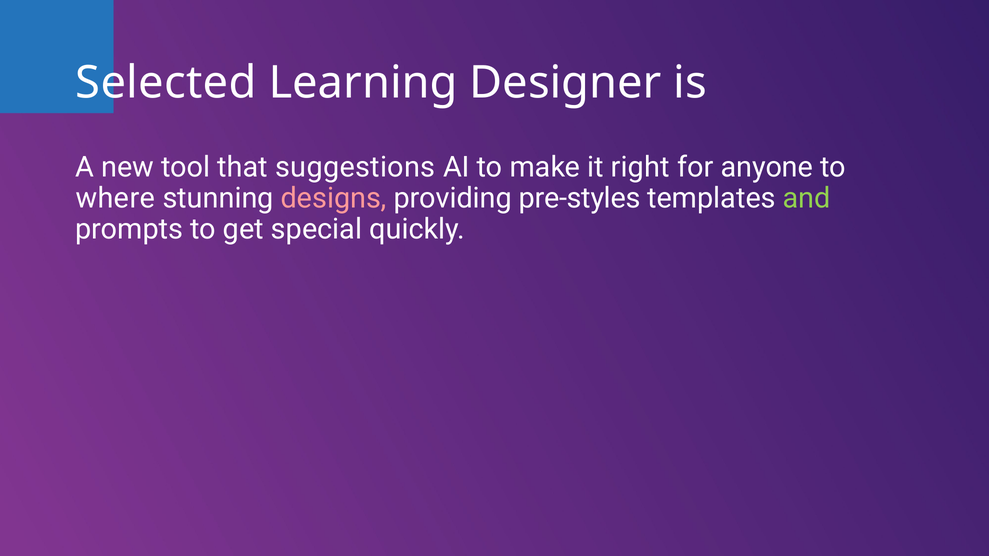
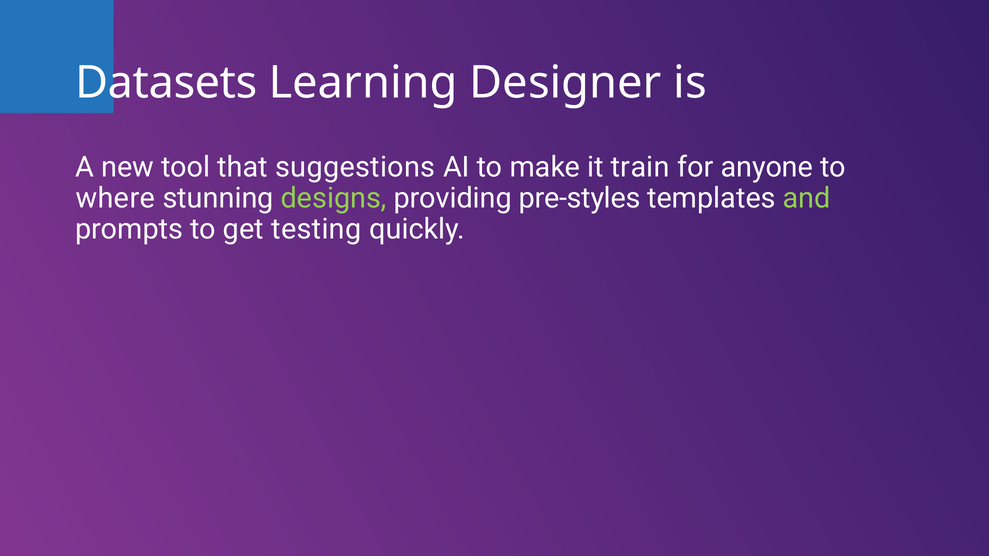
Selected: Selected -> Datasets (166, 83)
right: right -> train (640, 167)
designs colour: pink -> light green (334, 198)
special: special -> testing (316, 230)
